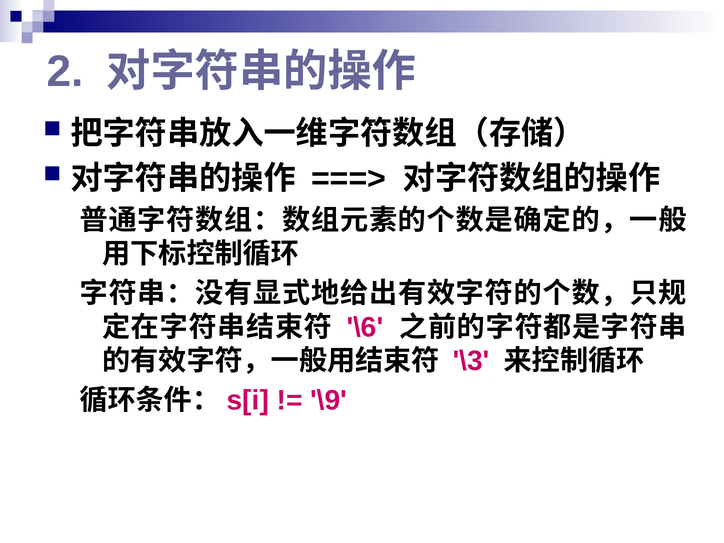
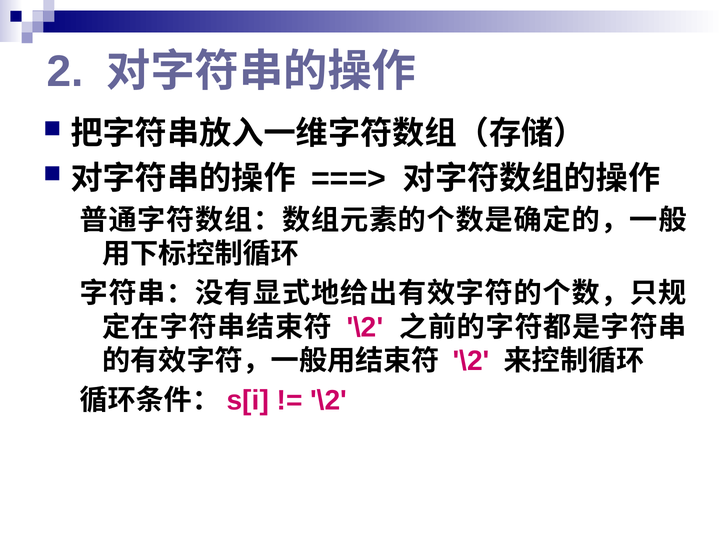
\6: \6 -> \2 (365, 327)
\3: \3 -> \2 (471, 361)
\9: \9 -> \2 (329, 401)
